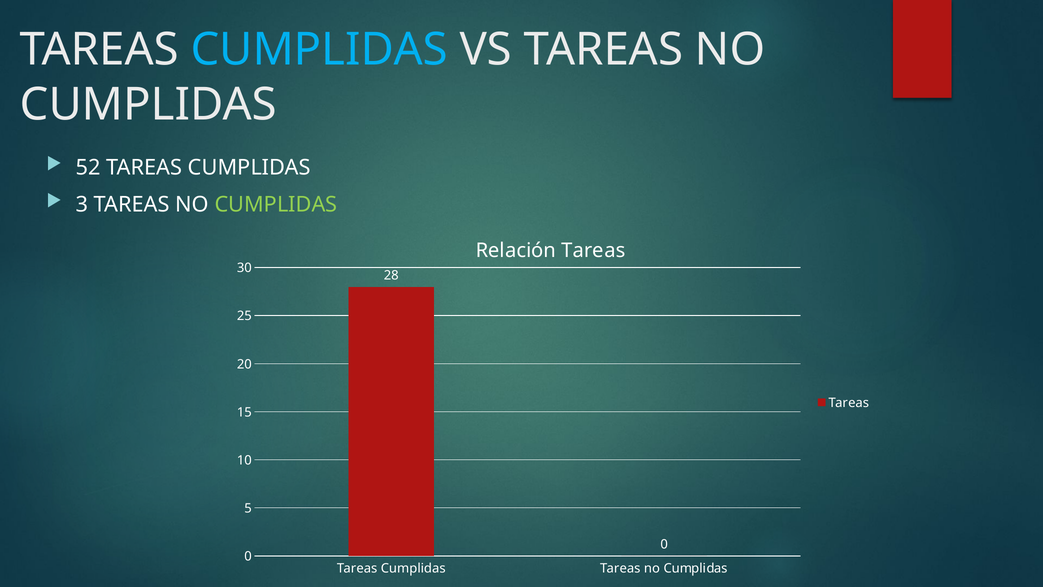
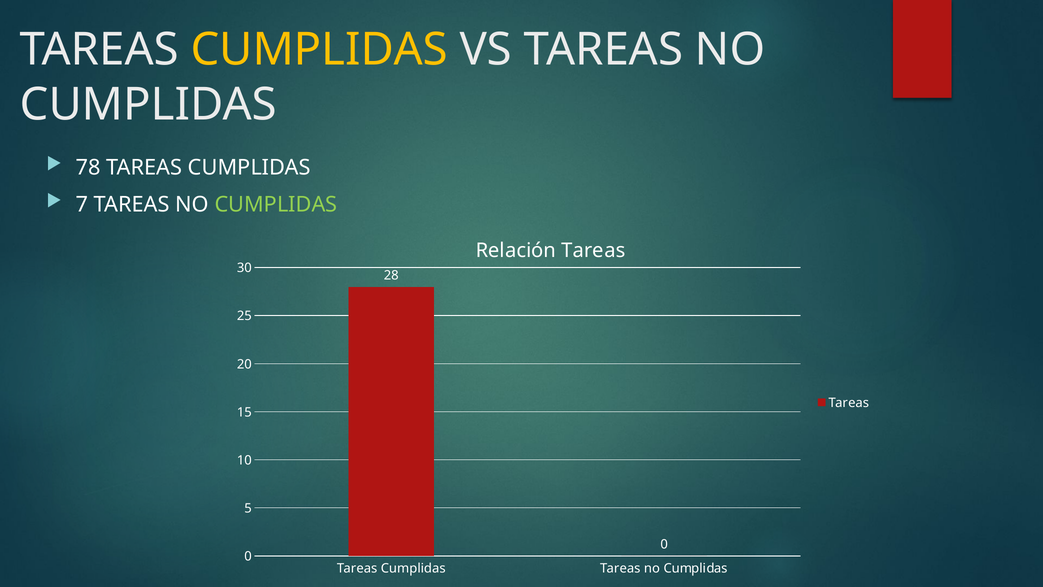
CUMPLIDAS colour: light blue -> yellow (319, 50)
52: 52 -> 78 (88, 167)
3: 3 -> 7 (82, 204)
